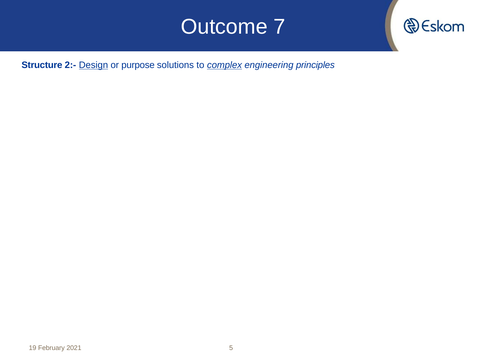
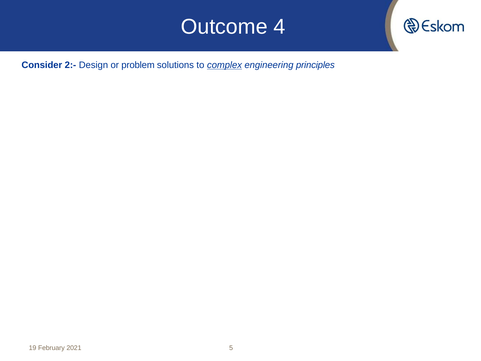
7: 7 -> 4 (280, 27)
Structure: Structure -> Consider (42, 65)
Design underline: present -> none (93, 65)
purpose: purpose -> problem (138, 65)
